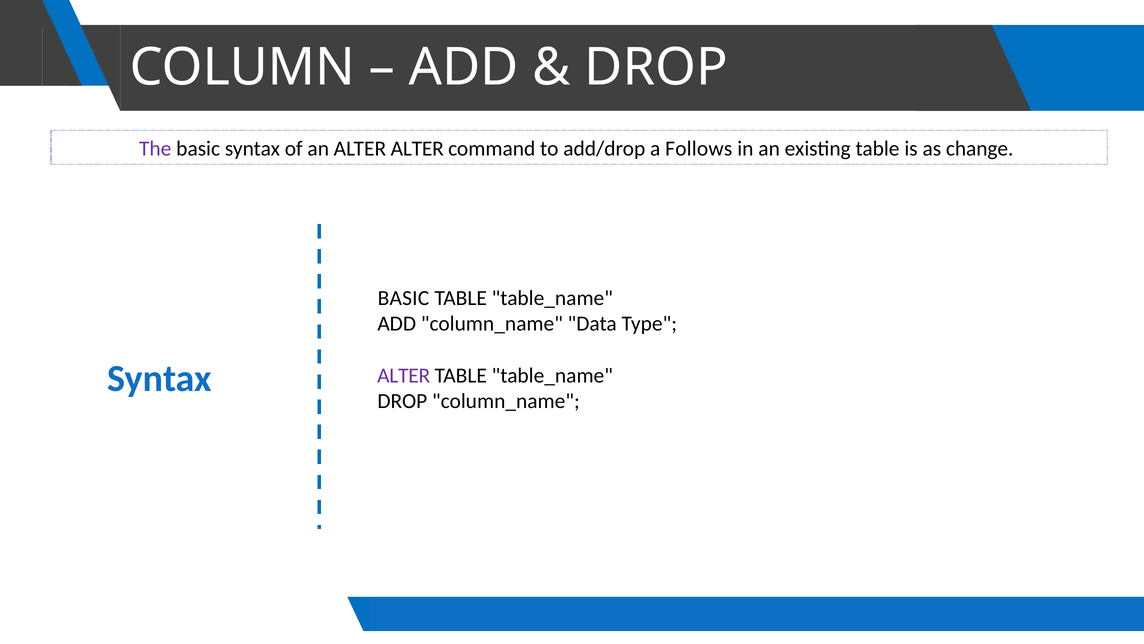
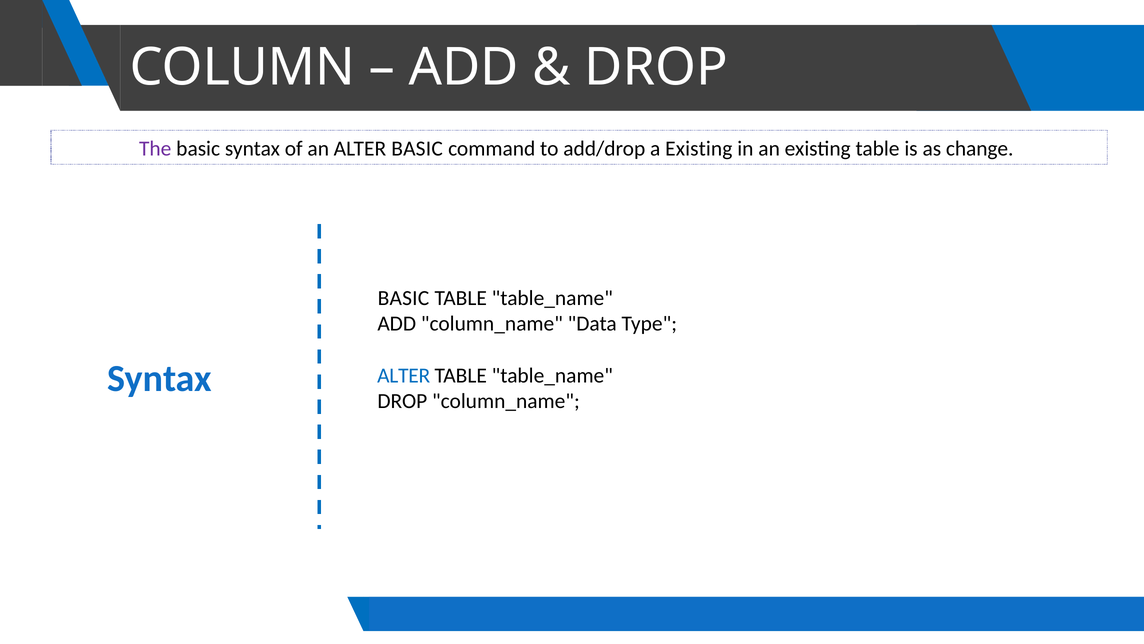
ALTER ALTER: ALTER -> BASIC (417, 149)
a Follows: Follows -> Existing (699, 149)
ALTER colour: purple -> blue (404, 375)
